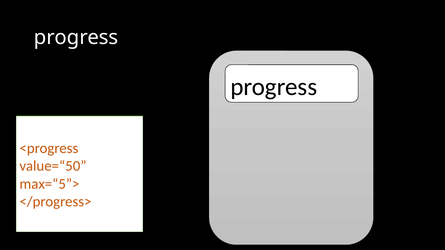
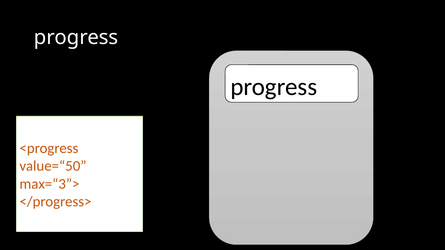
max=“5”>: max=“5”> -> max=“3”> (49, 184)
